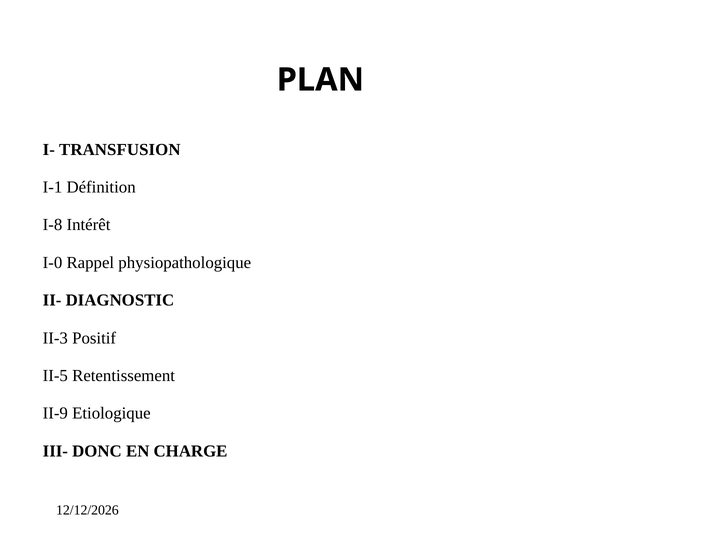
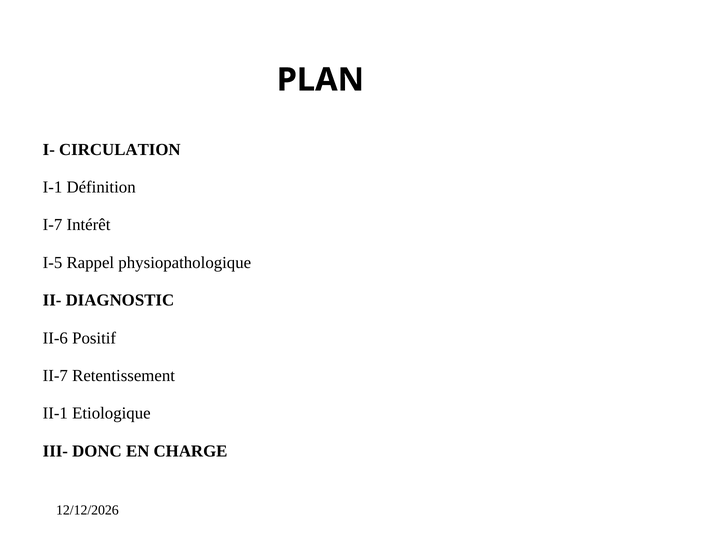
TRANSFUSION: TRANSFUSION -> CIRCULATION (120, 150)
I-8: I-8 -> I-7 (53, 225)
I-0: I-0 -> I-5 (53, 263)
II-3: II-3 -> II-6 (55, 338)
II-5: II-5 -> II-7 (55, 376)
II-9: II-9 -> II-1 (55, 413)
